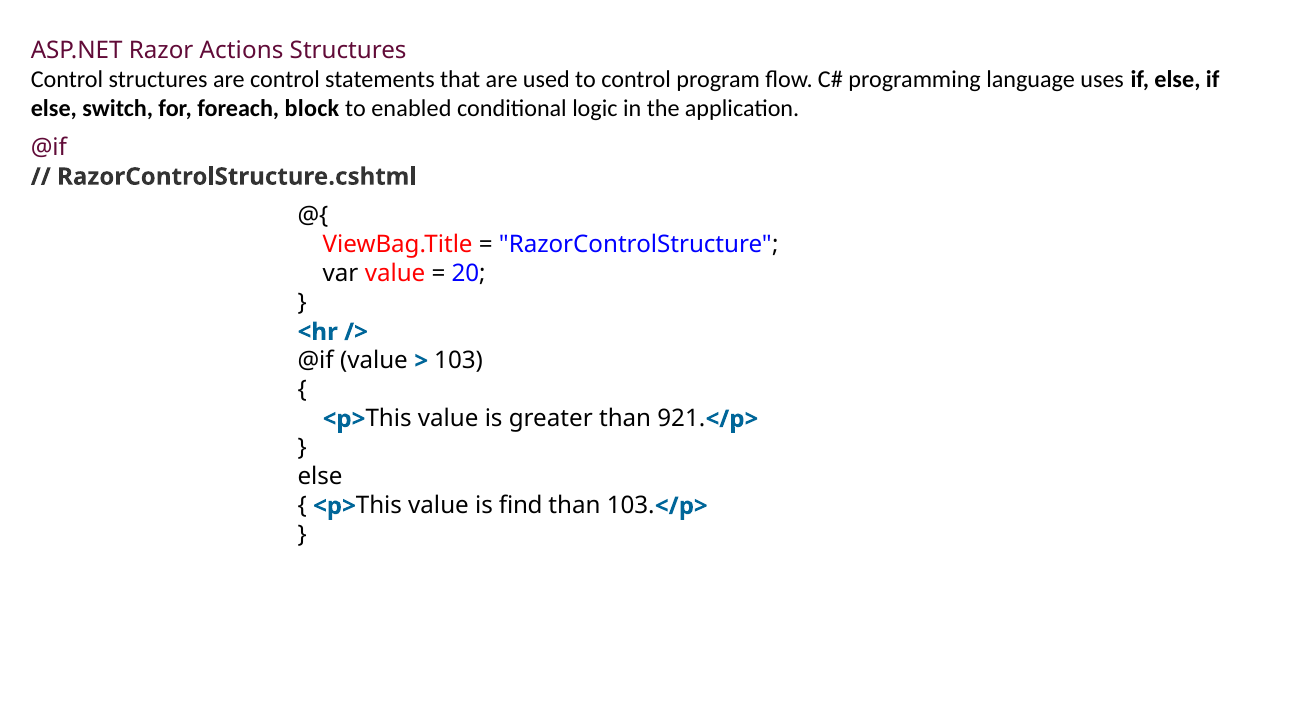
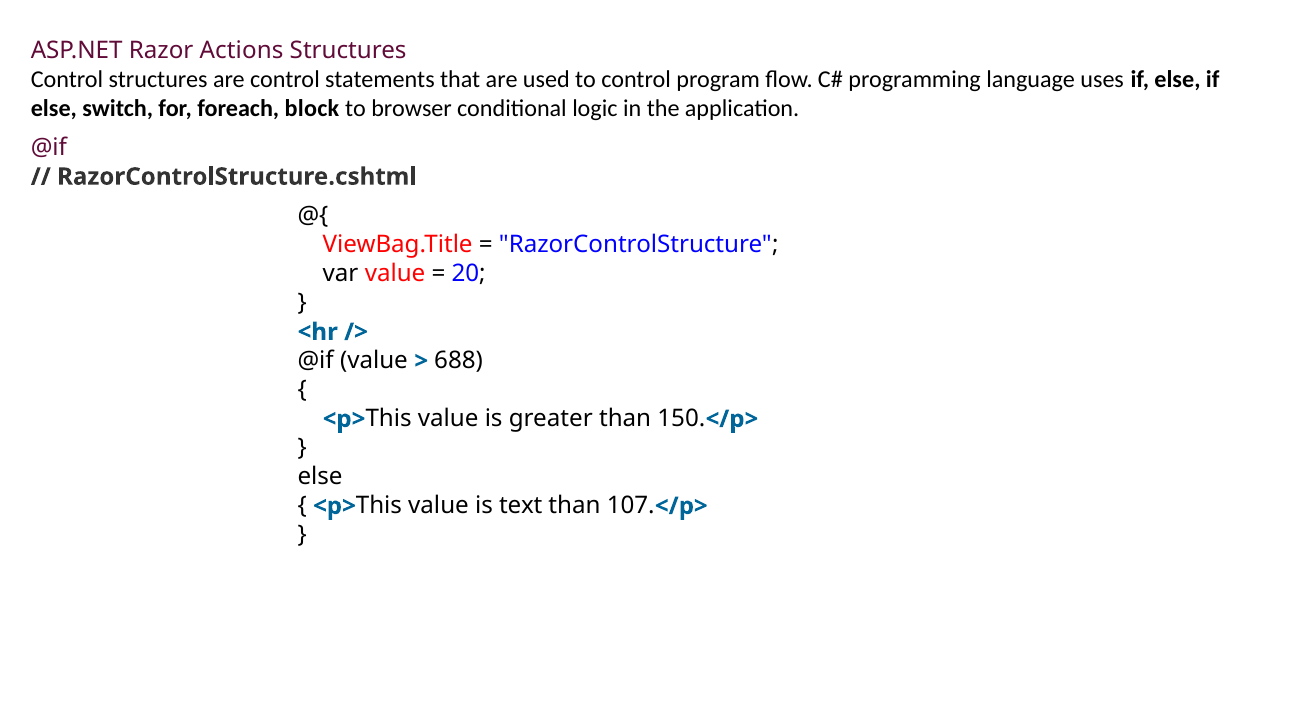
enabled: enabled -> browser (412, 108)
103: 103 -> 688 (459, 361)
921: 921 -> 150 (681, 419)
find: find -> text (521, 506)
than 103: 103 -> 107 (631, 506)
